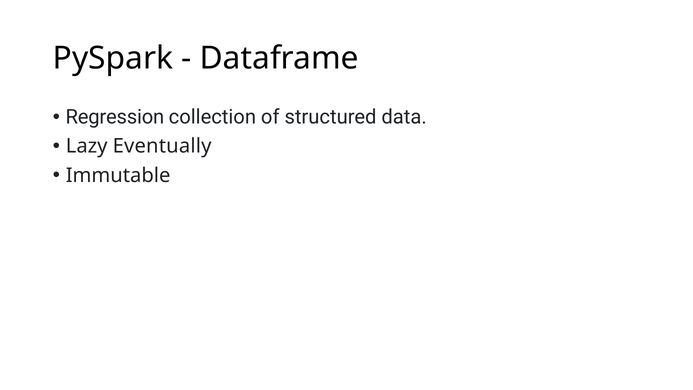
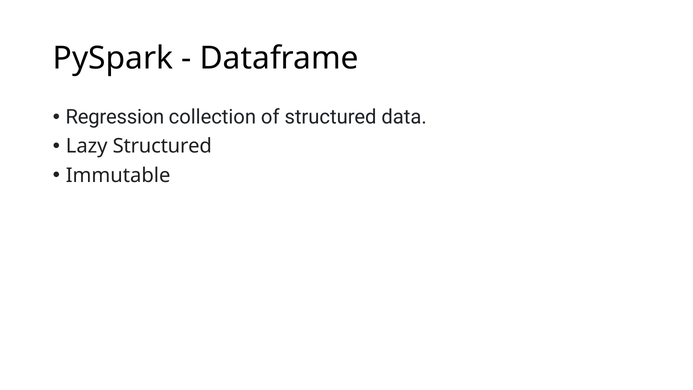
Lazy Eventually: Eventually -> Structured (162, 146)
